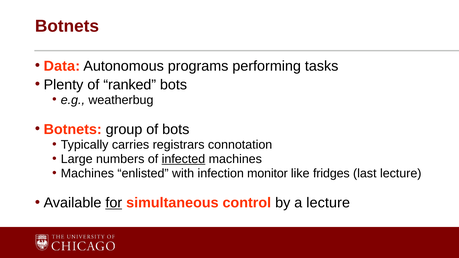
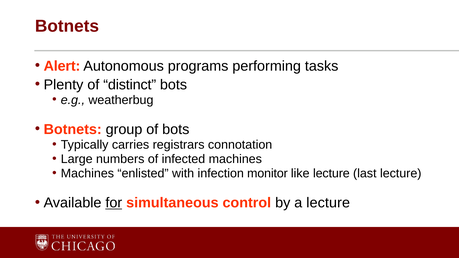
Data: Data -> Alert (62, 66)
ranked: ranked -> distinct (130, 85)
infected underline: present -> none (183, 159)
like fridges: fridges -> lecture (331, 174)
